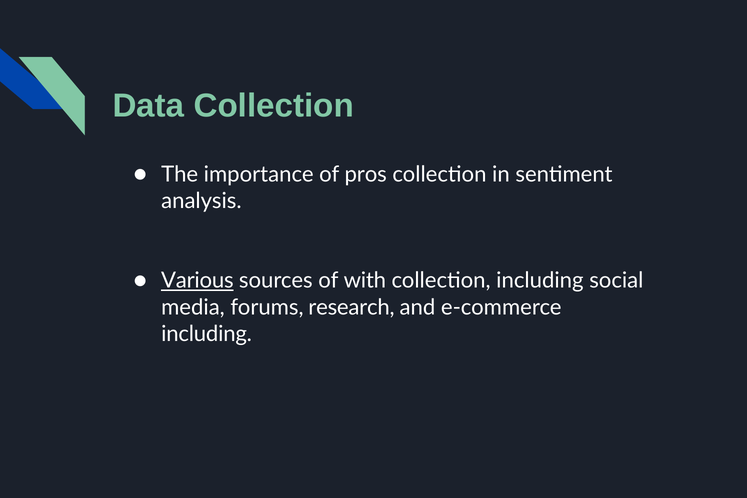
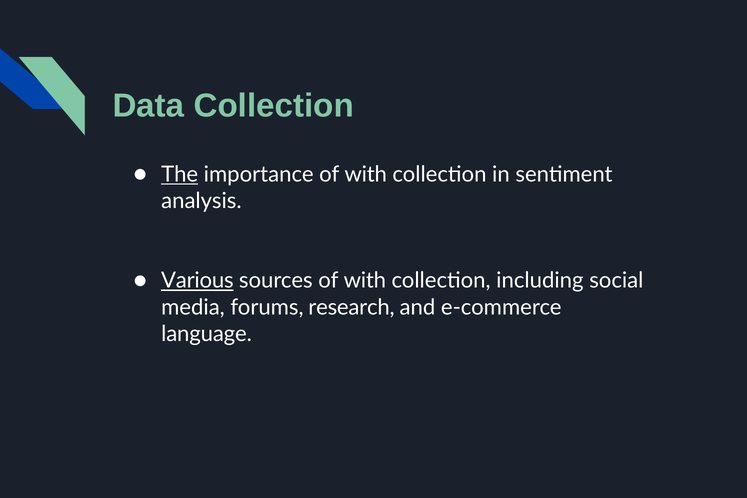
The underline: none -> present (180, 174)
importance of pros: pros -> with (366, 174)
including: including -> language (207, 334)
